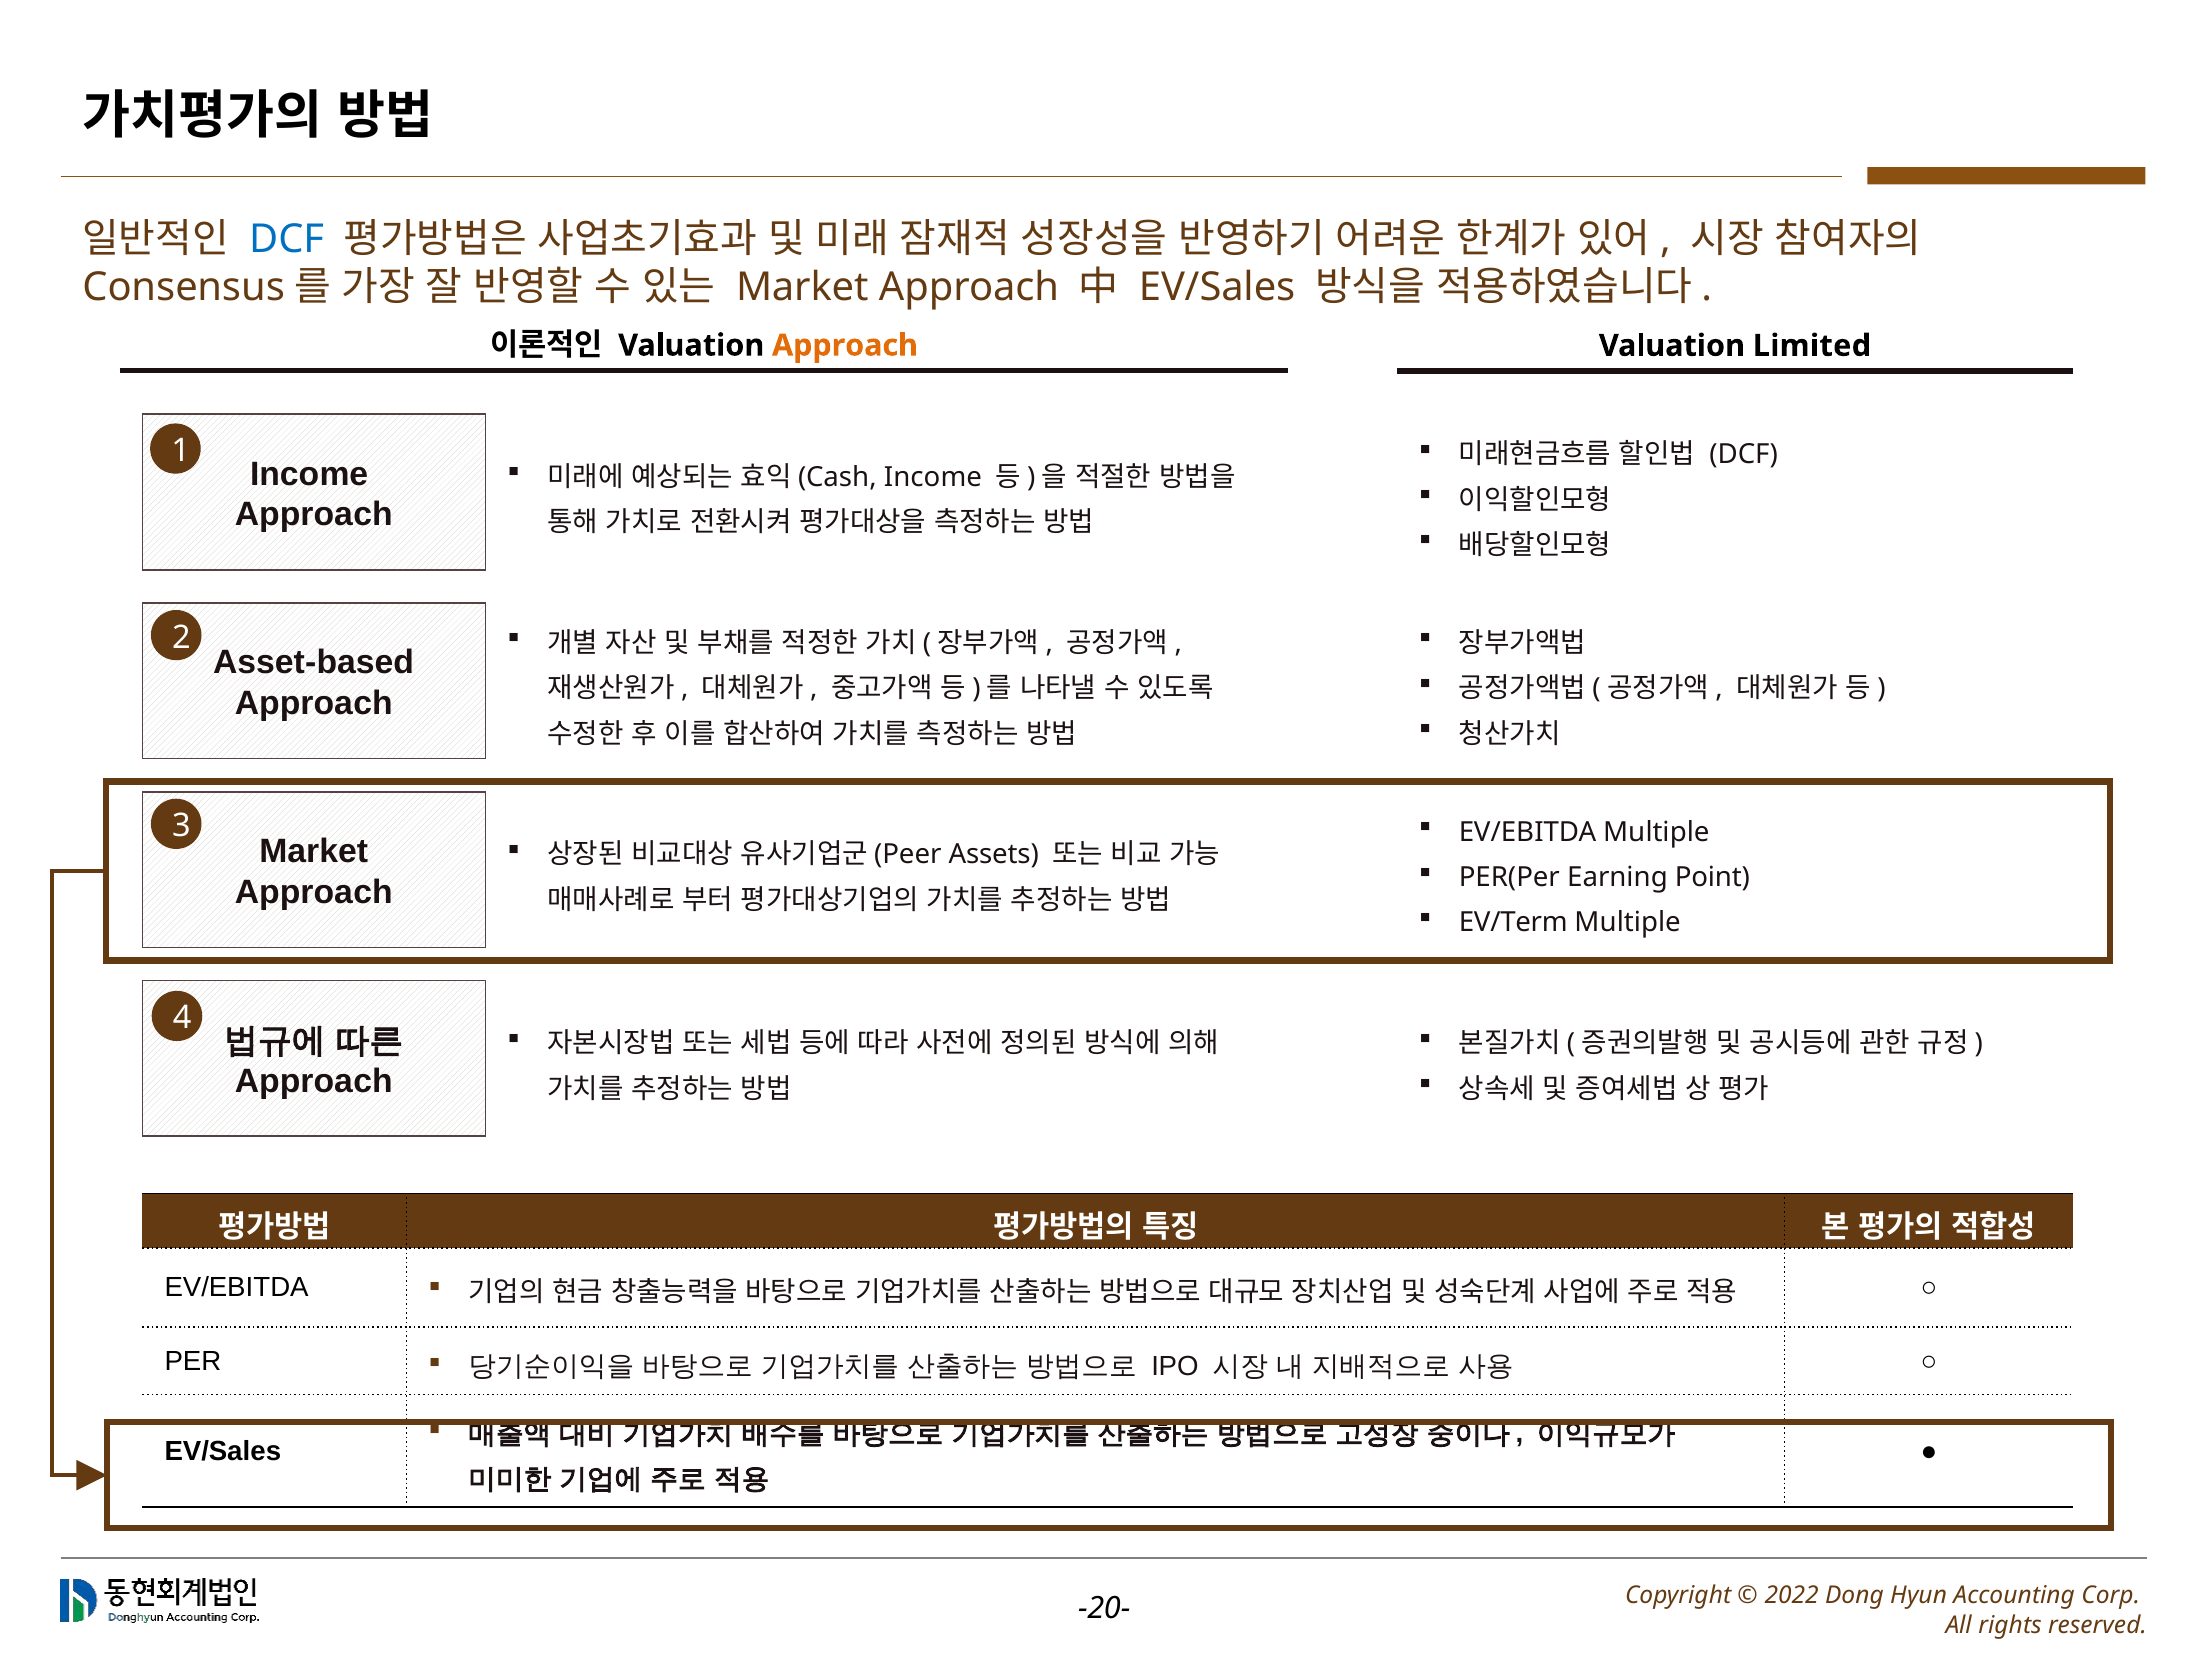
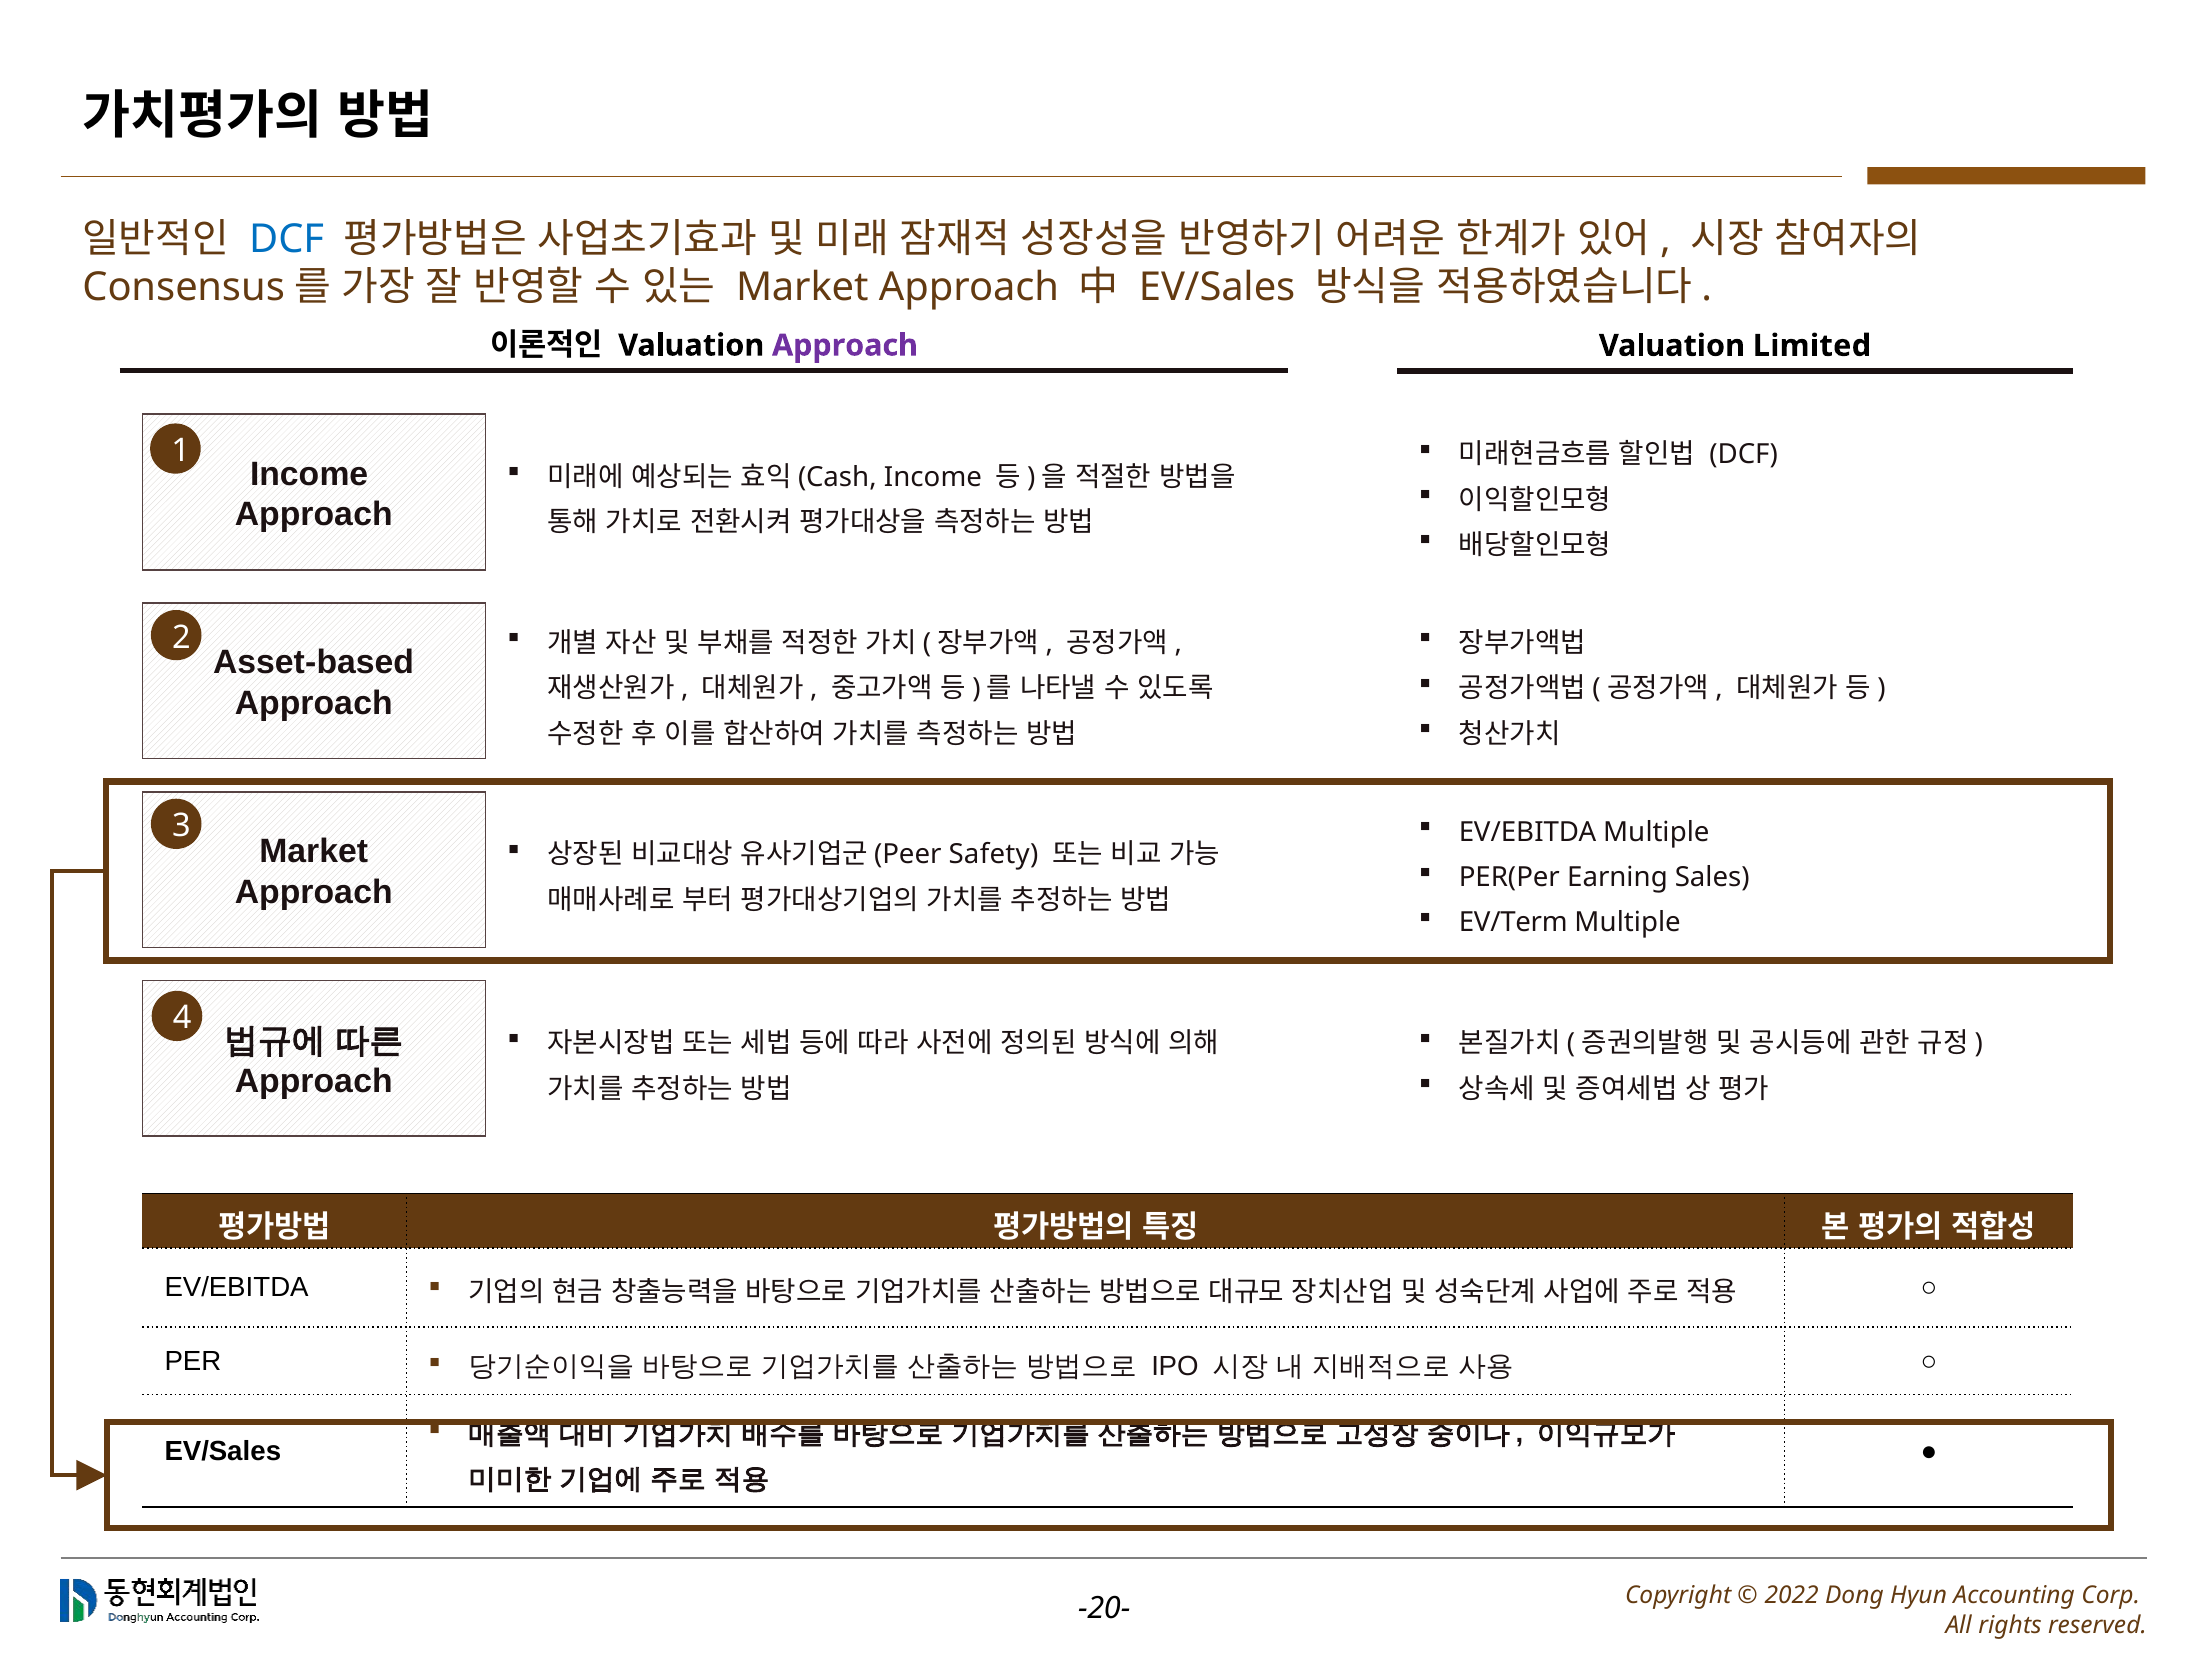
Approach colour: orange -> purple (845, 345)
Assets: Assets -> Safety (993, 855)
Point: Point -> Sales (1712, 878)
